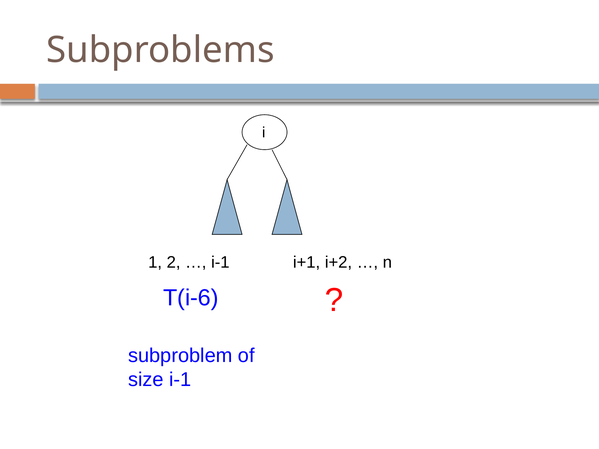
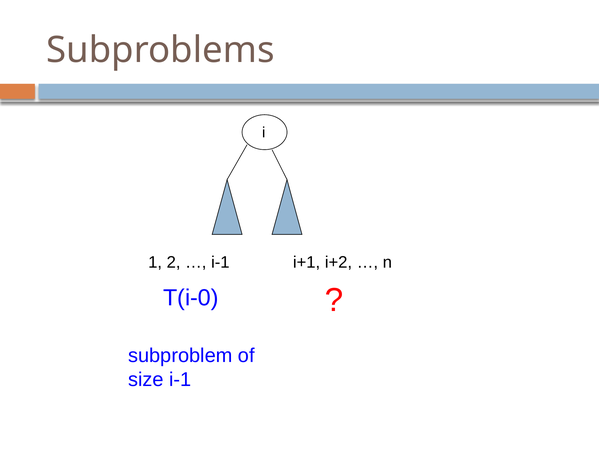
T(i-6: T(i-6 -> T(i-0 (191, 298)
